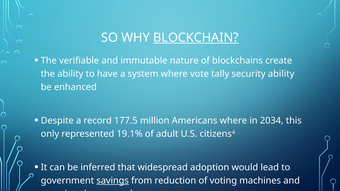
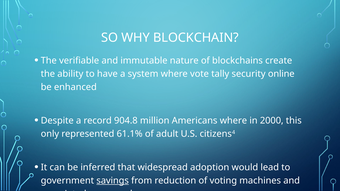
BLOCKCHAIN underline: present -> none (196, 38)
security ability: ability -> online (281, 74)
177.5: 177.5 -> 904.8 (126, 121)
2034: 2034 -> 2000 (272, 121)
19.1%: 19.1% -> 61.1% (130, 134)
